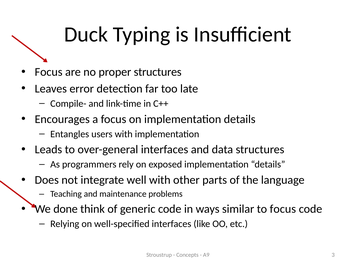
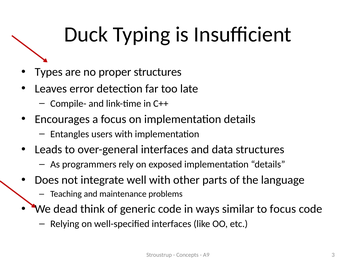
Focus: Focus -> Types (49, 72)
done: done -> dead (65, 209)
